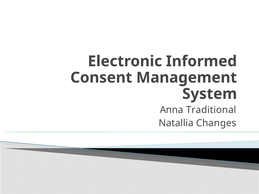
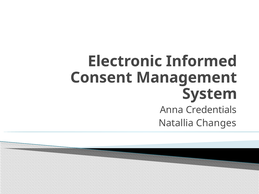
Traditional: Traditional -> Credentials (211, 110)
